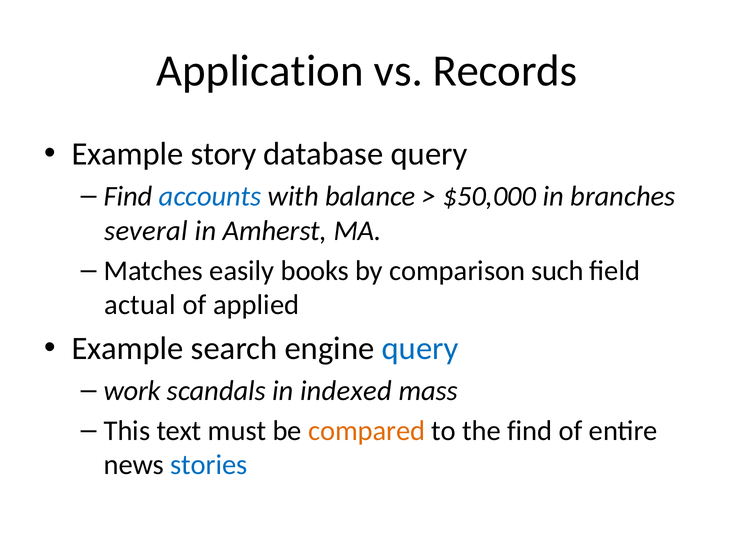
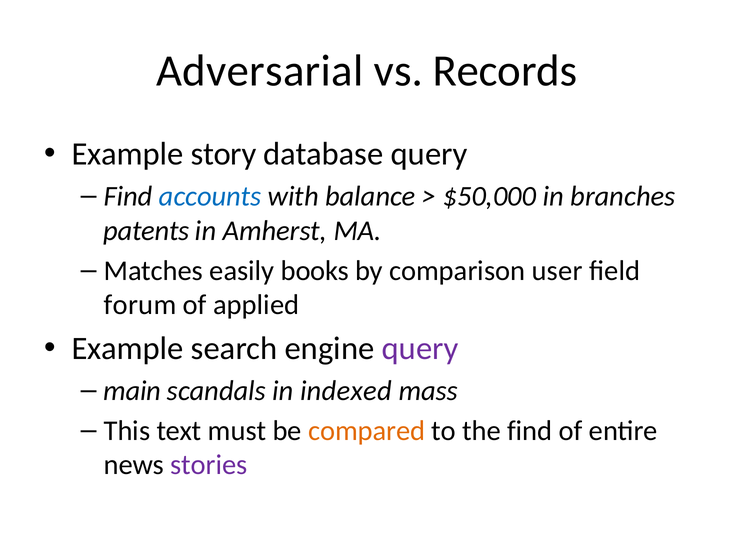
Application: Application -> Adversarial (260, 71)
several: several -> patents (146, 230)
such: such -> user (557, 270)
actual: actual -> forum (140, 305)
query colour: blue -> purple (420, 348)
work: work -> main (132, 390)
stories colour: blue -> purple (209, 465)
